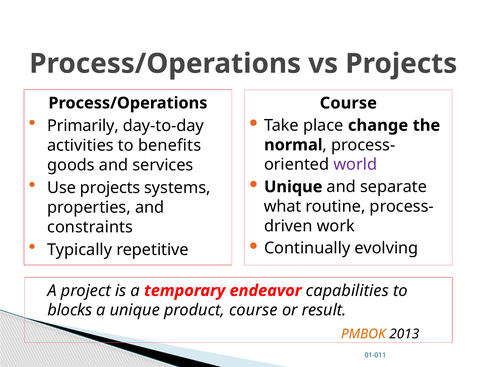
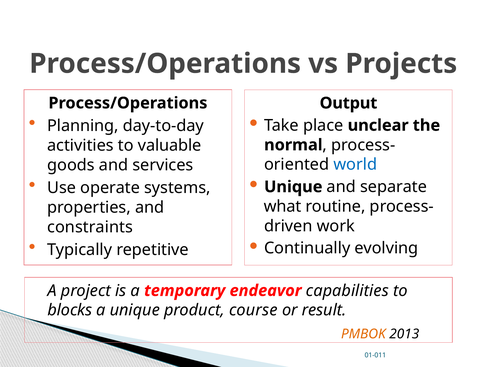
Course: Course -> Output (348, 103)
Primarily: Primarily -> Planning (83, 126)
change: change -> unclear (378, 125)
benefits: benefits -> valuable (170, 145)
world colour: purple -> blue (355, 164)
Use projects: projects -> operate (110, 188)
